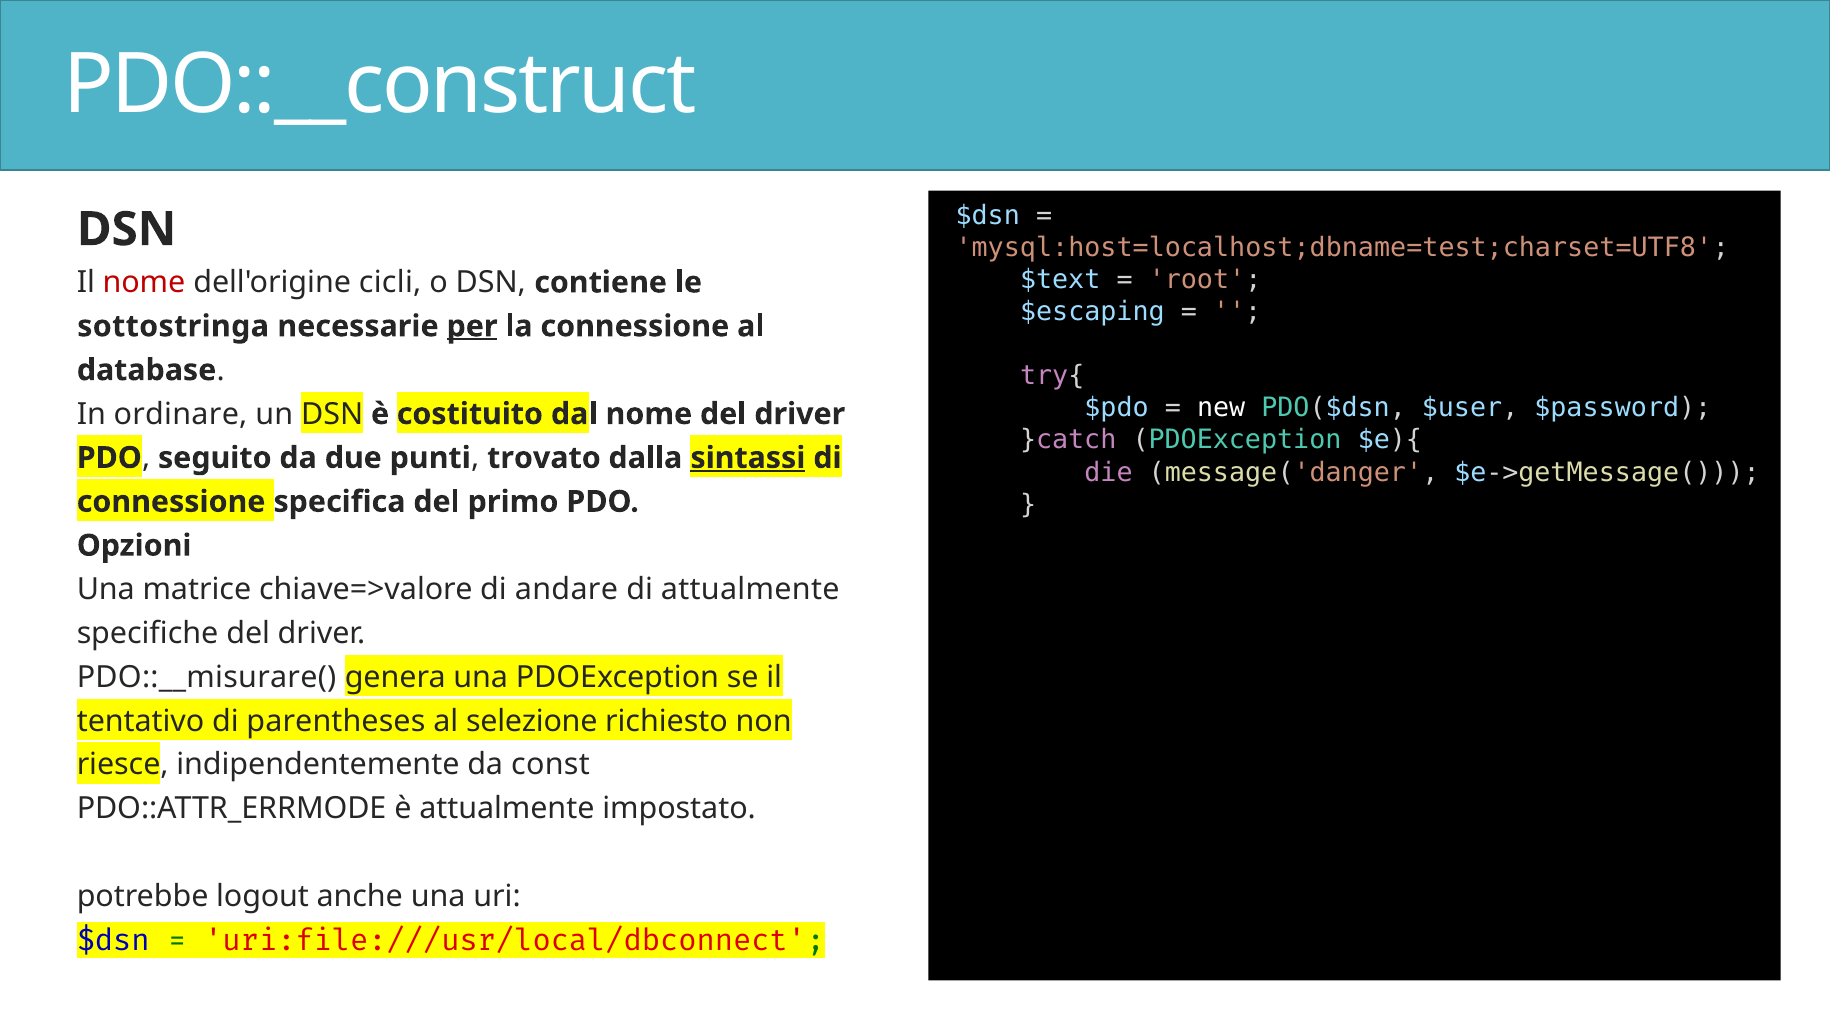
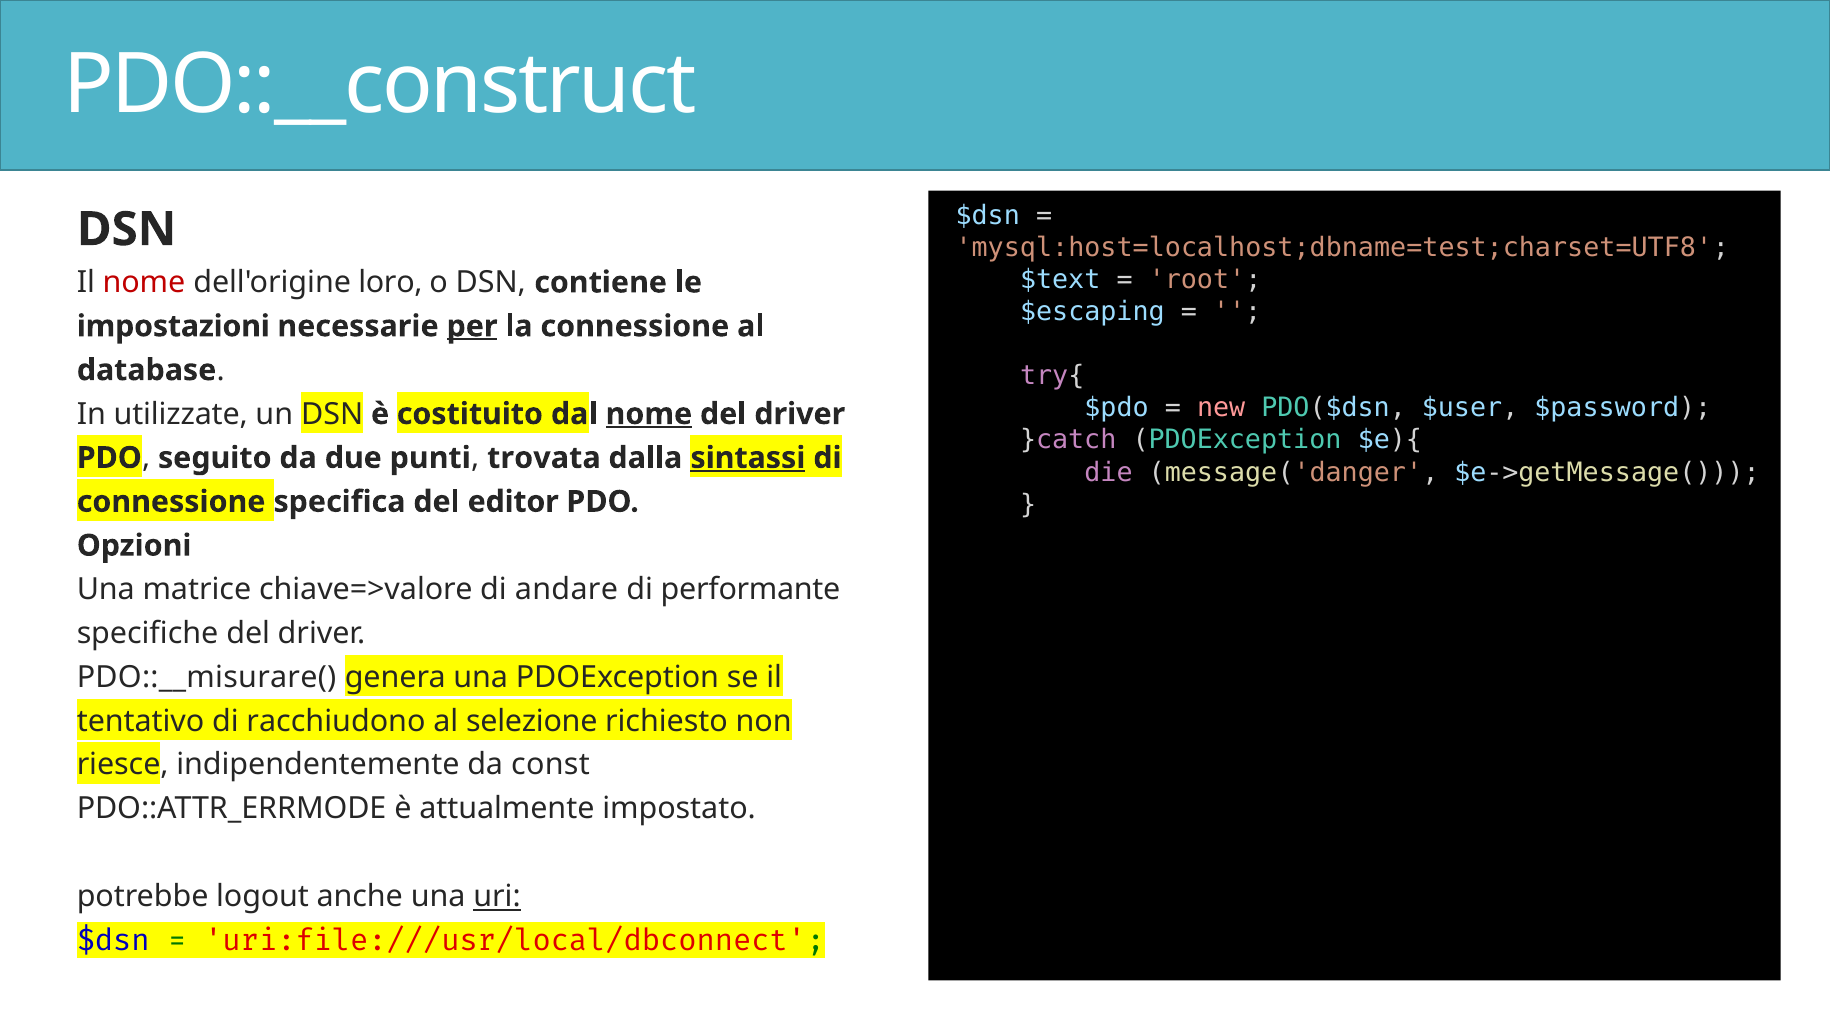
cicli: cicli -> loro (390, 283)
sottostringa: sottostringa -> impostazioni (173, 326)
new colour: white -> pink (1221, 408)
ordinare: ordinare -> utilizzate (181, 414)
nome underline: none -> present (649, 414)
trovato: trovato -> trovata (544, 458)
primo: primo -> editor (513, 502)
di attualmente: attualmente -> performante (751, 590)
parentheses: parentheses -> racchiudono (336, 721)
uri underline: none -> present (497, 897)
